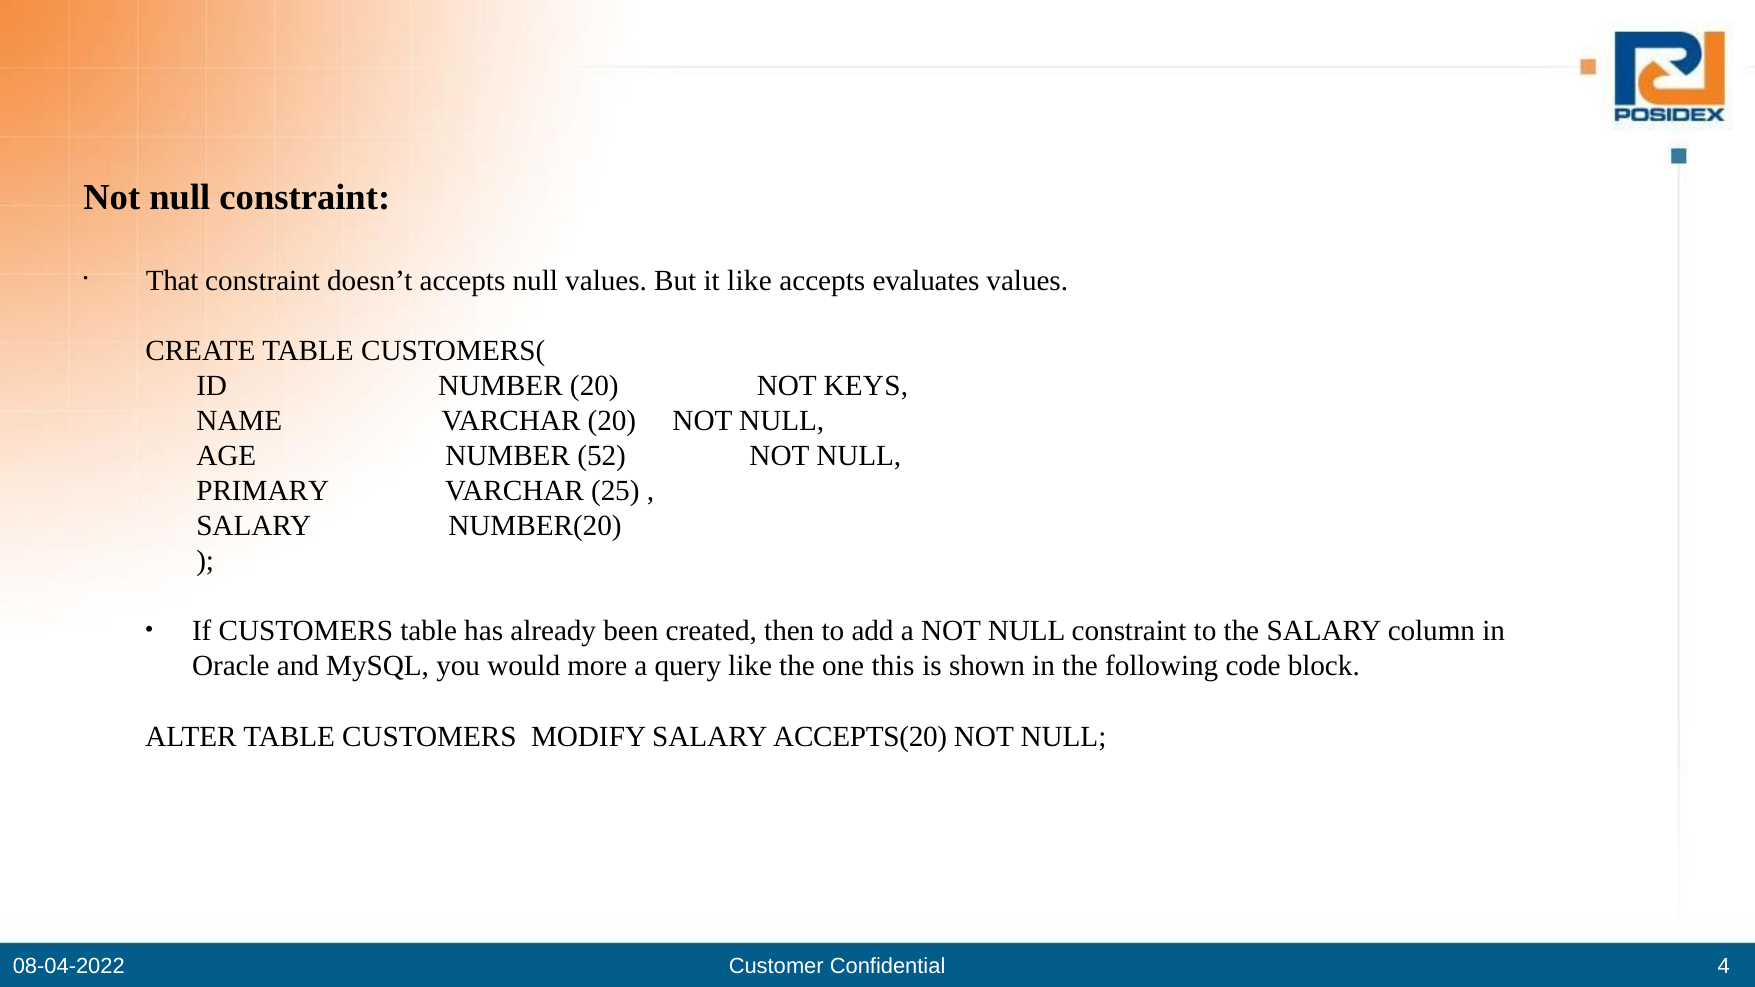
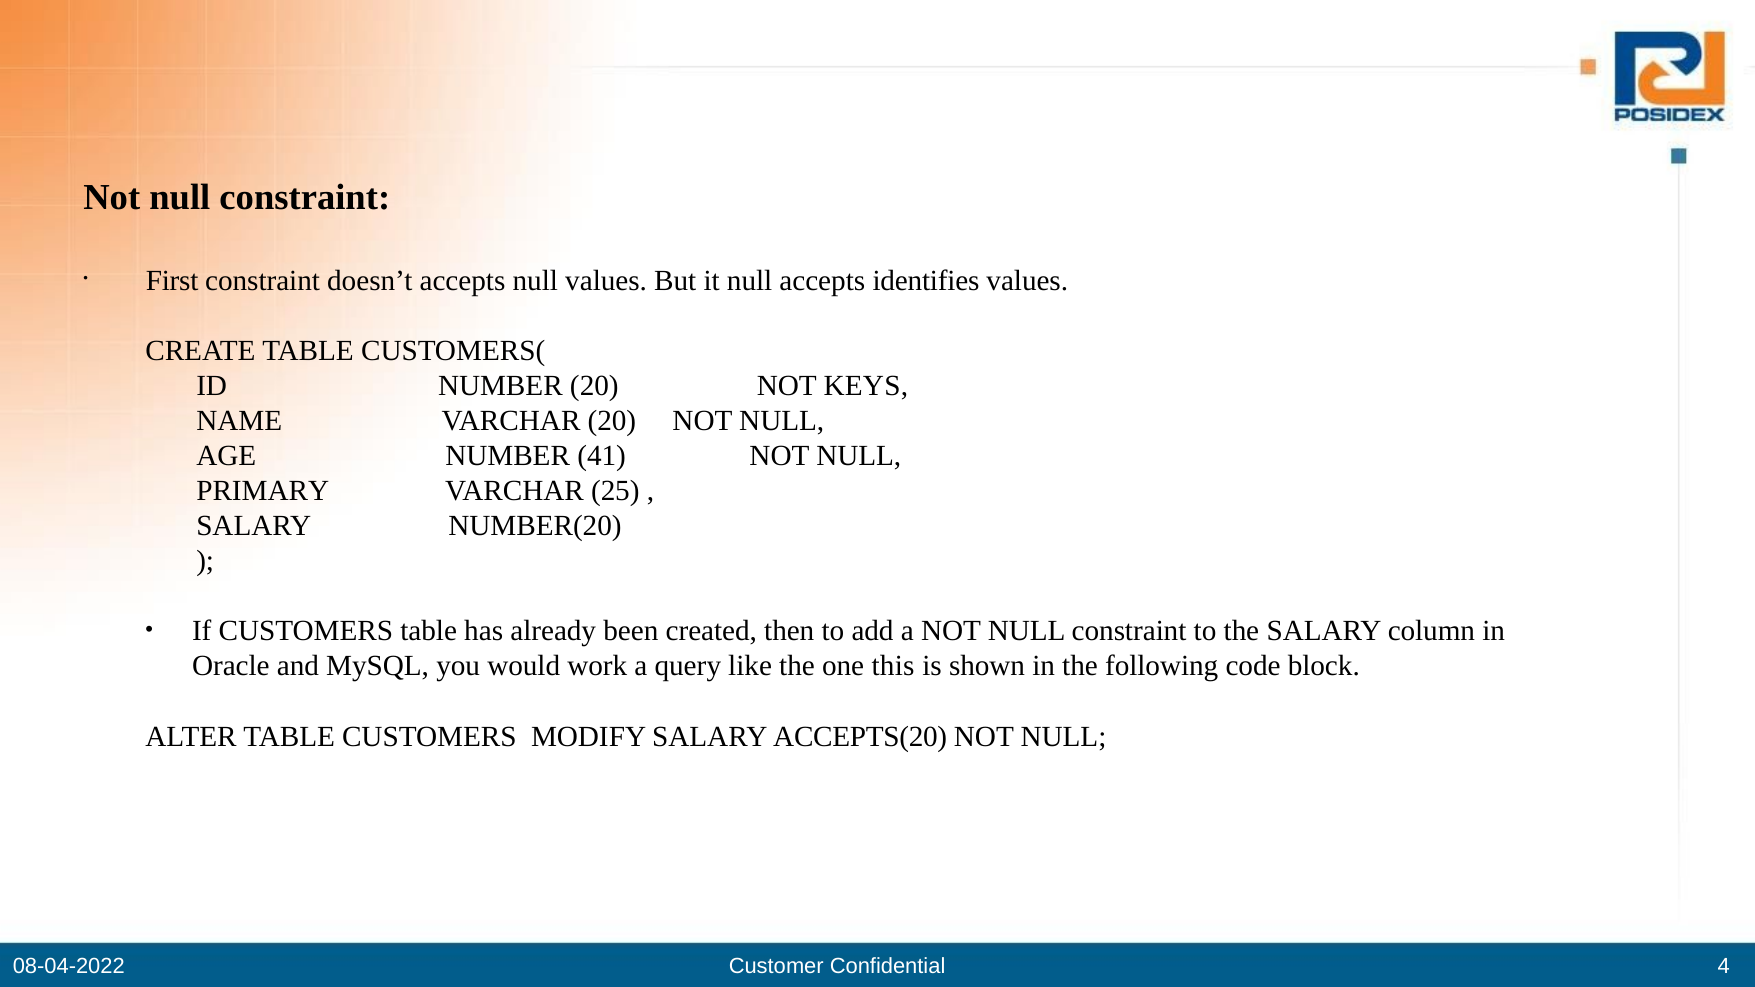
That: That -> First (172, 280)
it like: like -> null (750, 280)
evaluates: evaluates -> identifies (926, 280)
52: 52 -> 41 (602, 456)
more: more -> work (597, 666)
